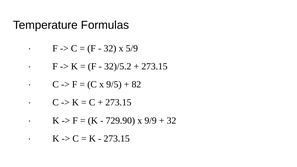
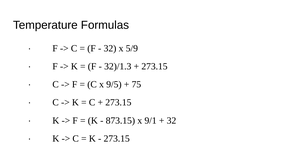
32)/5.2: 32)/5.2 -> 32)/1.3 (118, 66)
82: 82 -> 75 (136, 84)
729.90: 729.90 -> 873.15 (120, 121)
9/9: 9/9 -> 9/1 (151, 121)
